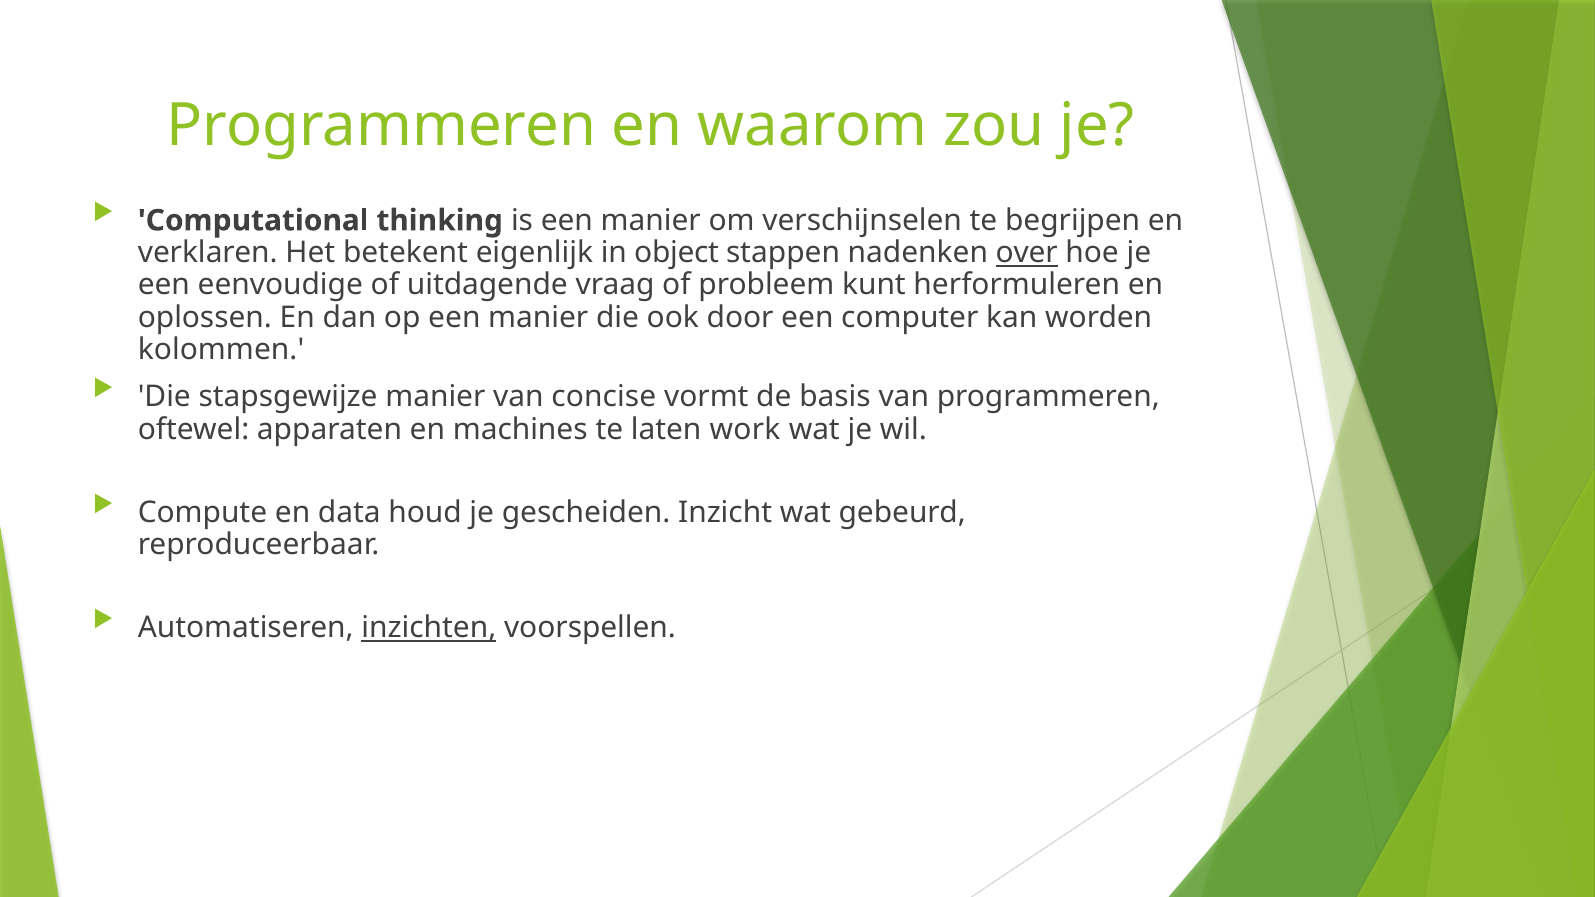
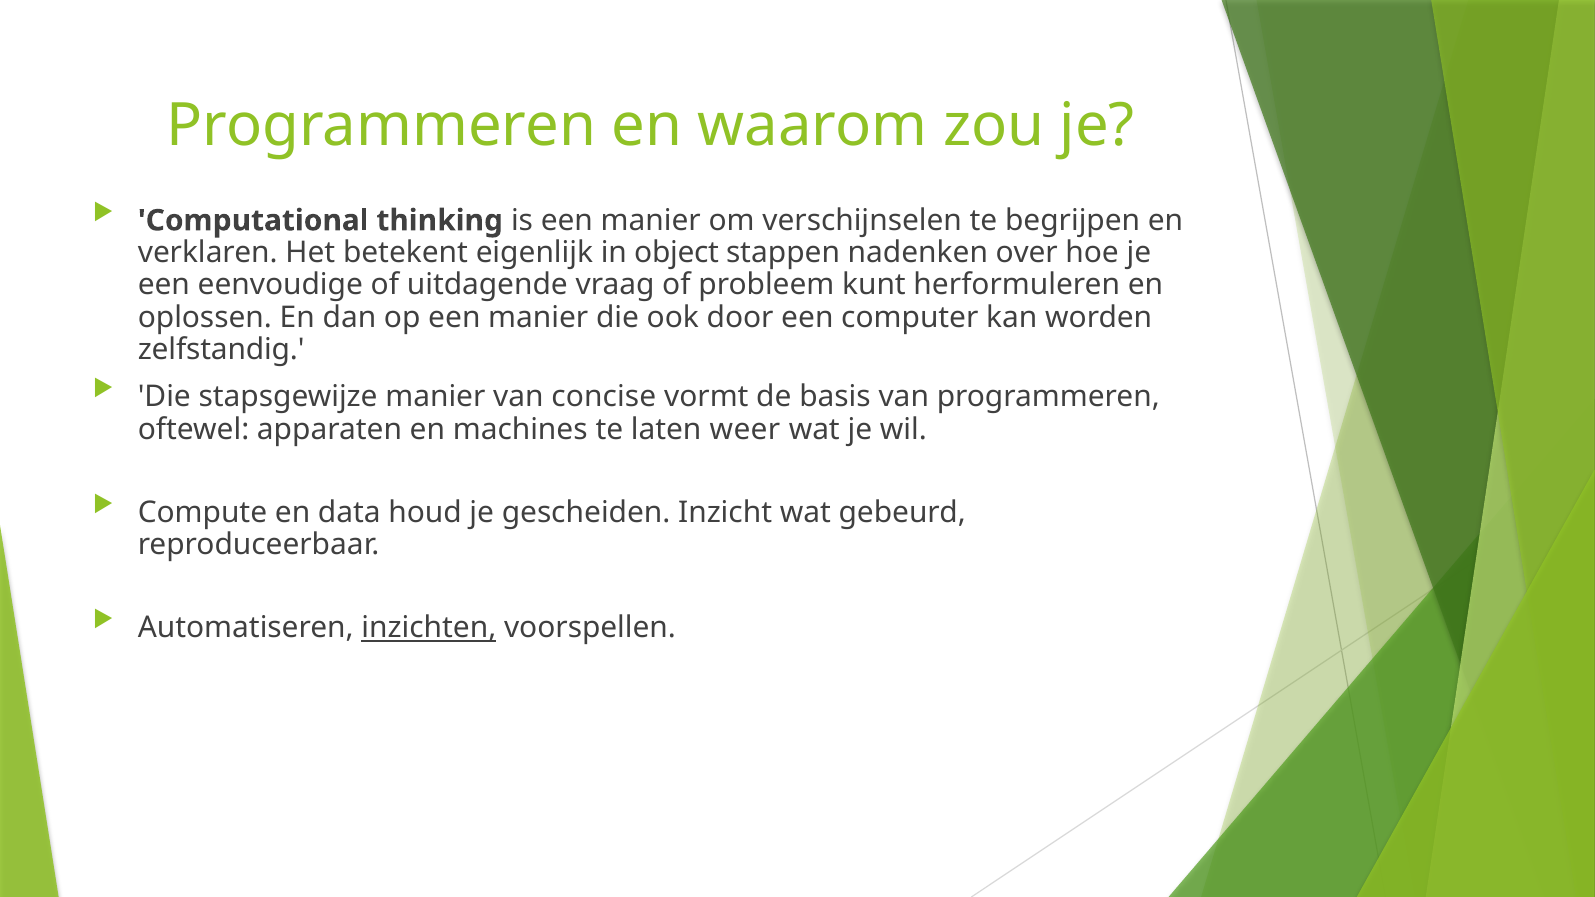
over underline: present -> none (1027, 253)
kolommen: kolommen -> zelfstandig (221, 350)
work: work -> weer (745, 429)
